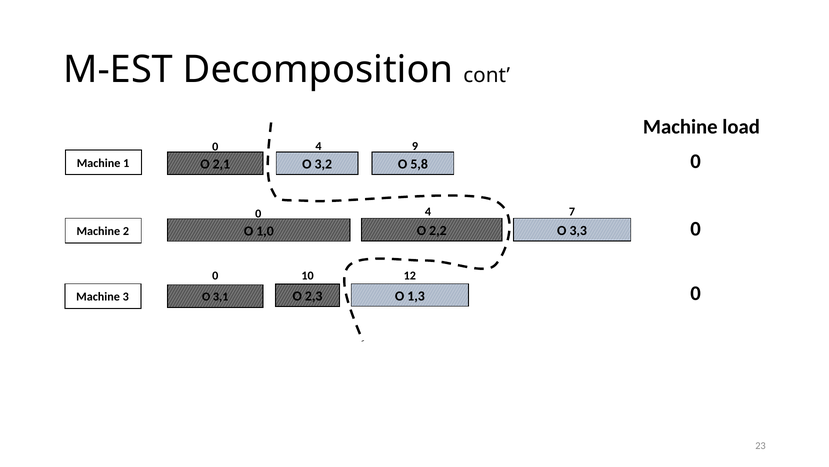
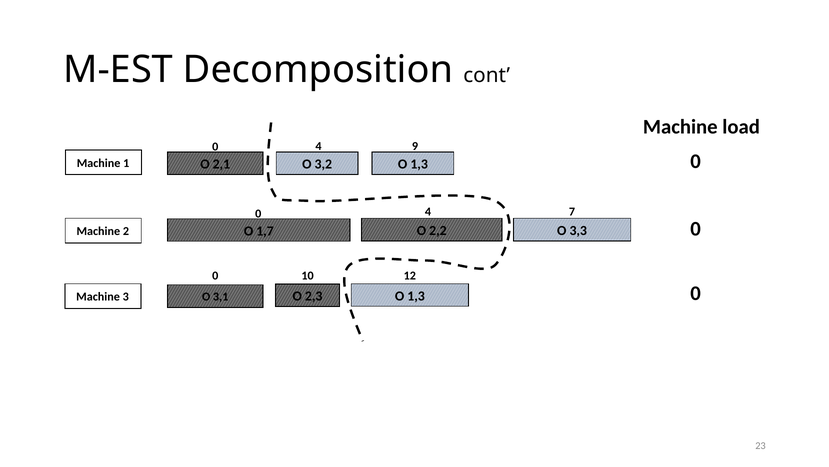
5,8: 5,8 -> 1,3 (419, 164)
1,0: 1,0 -> 1,7 (265, 231)
